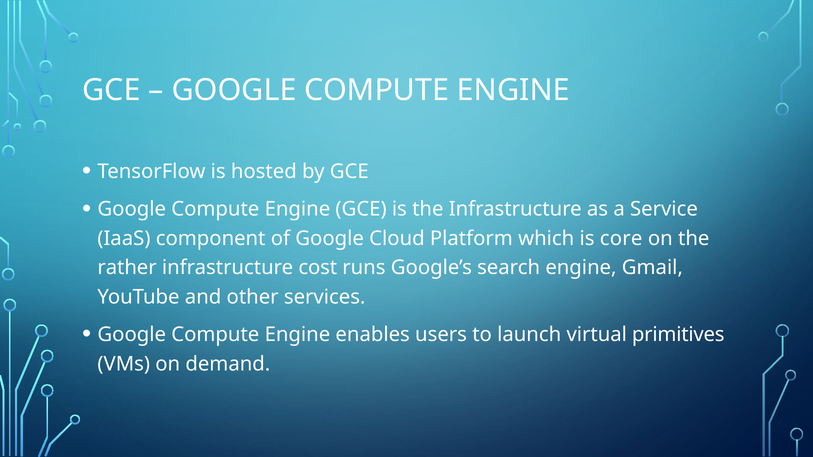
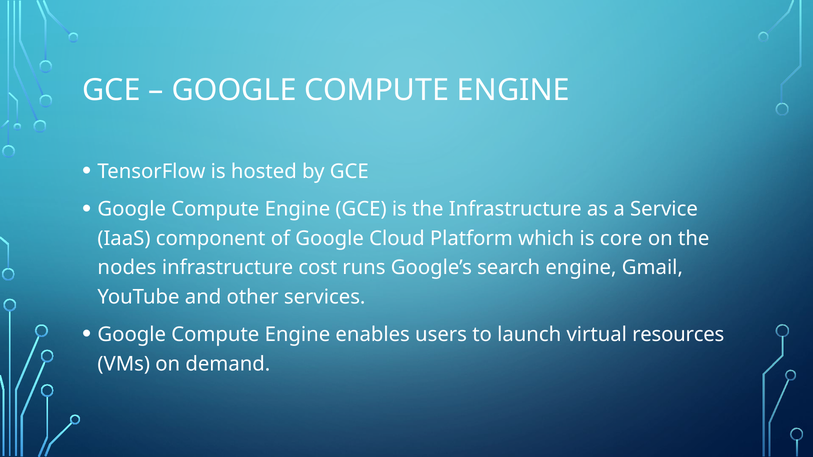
rather: rather -> nodes (127, 268)
primitives: primitives -> resources (678, 335)
